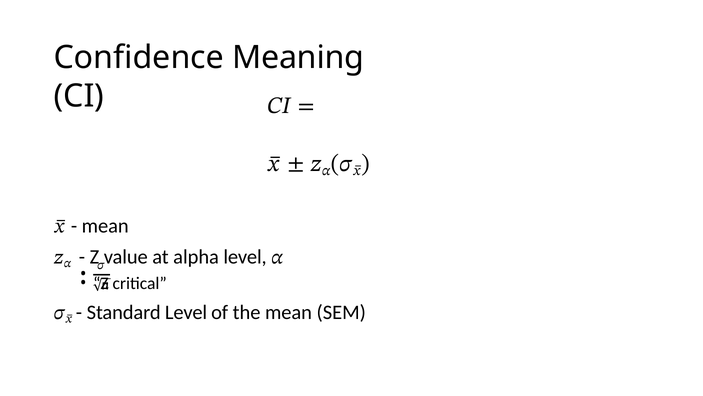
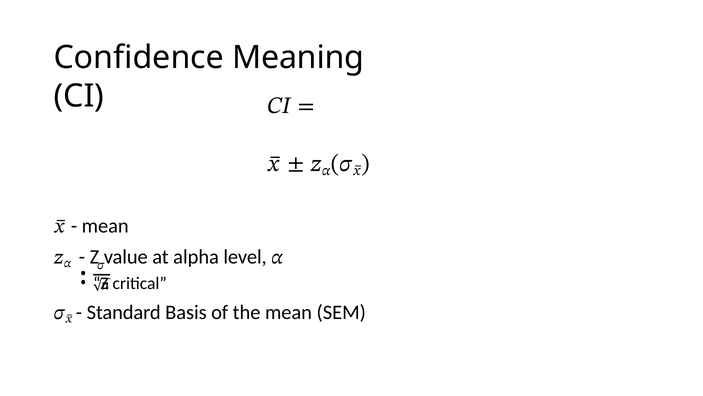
Level: Level -> Basis (186, 312)
